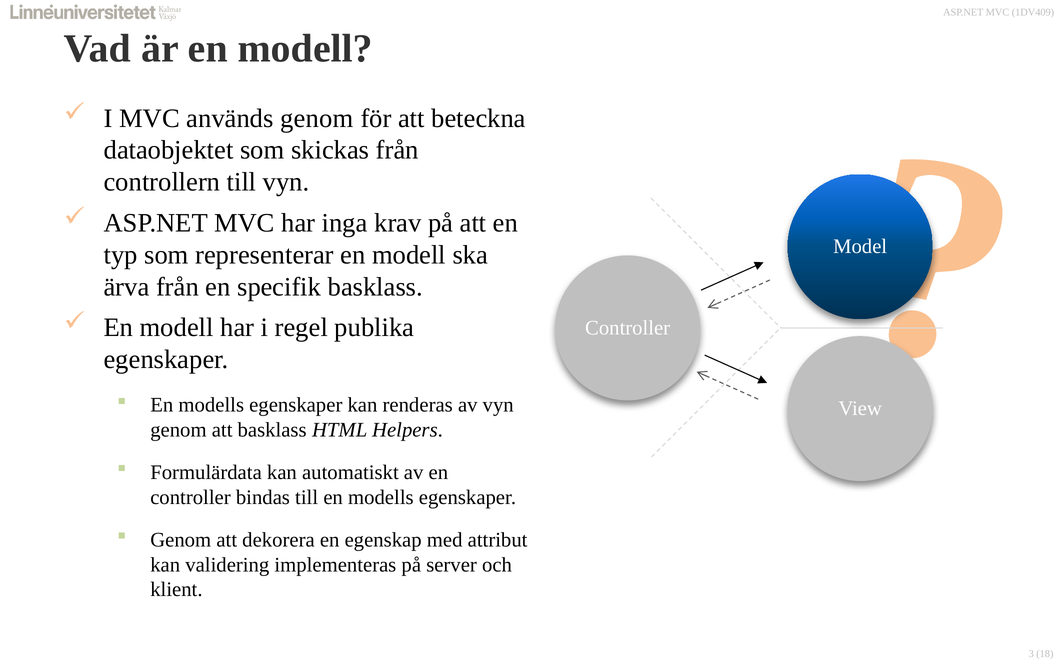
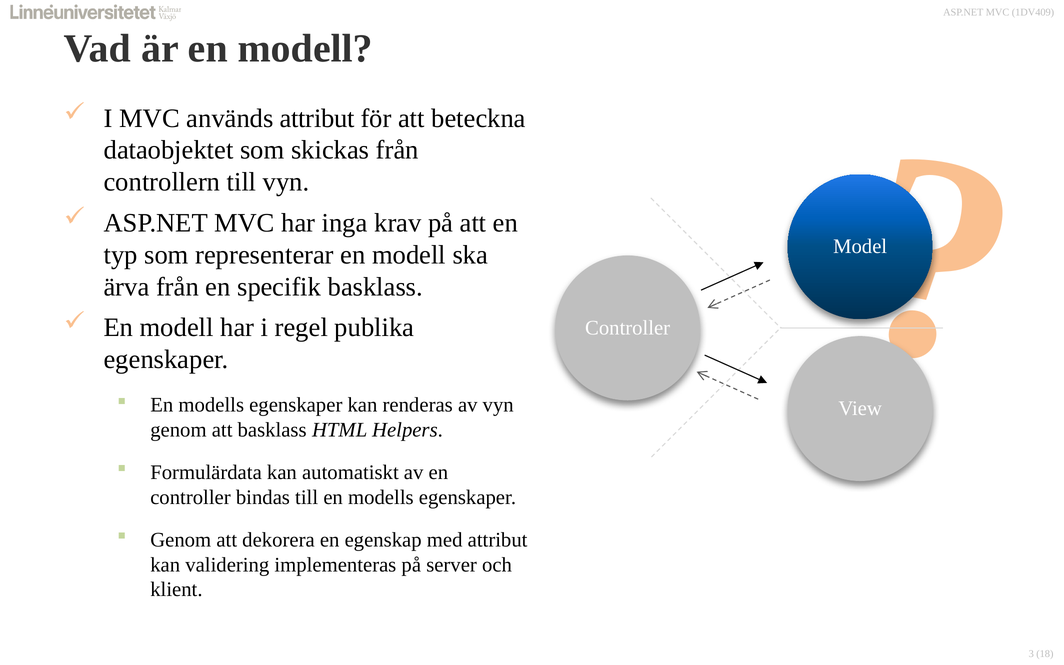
används genom: genom -> attribut (317, 118)
